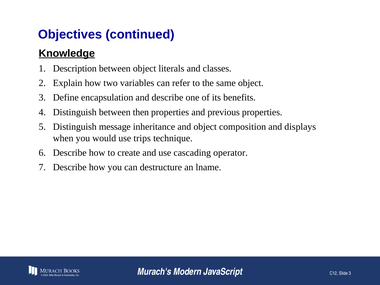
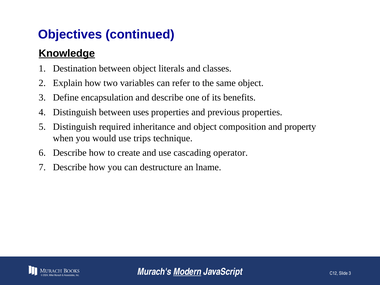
Description: Description -> Destination (75, 68)
then: then -> uses (141, 112)
message: message -> required (115, 127)
displays: displays -> property (300, 127)
Modern underline: none -> present (187, 272)
